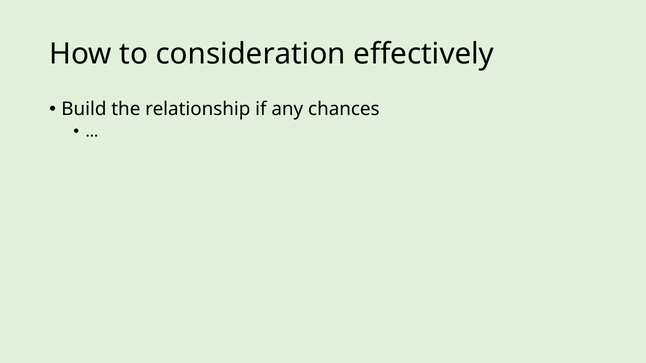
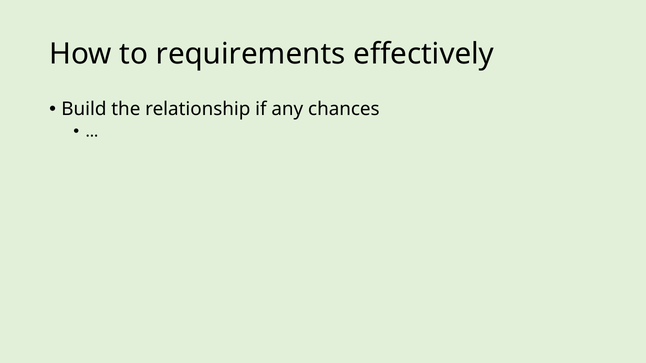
consideration: consideration -> requirements (251, 54)
